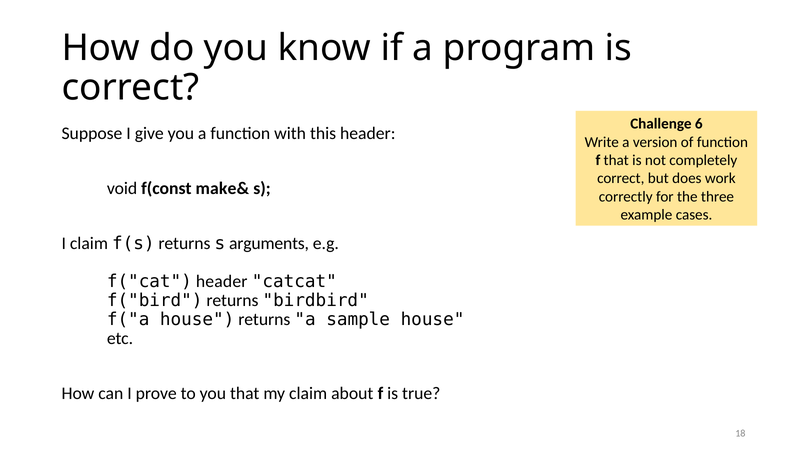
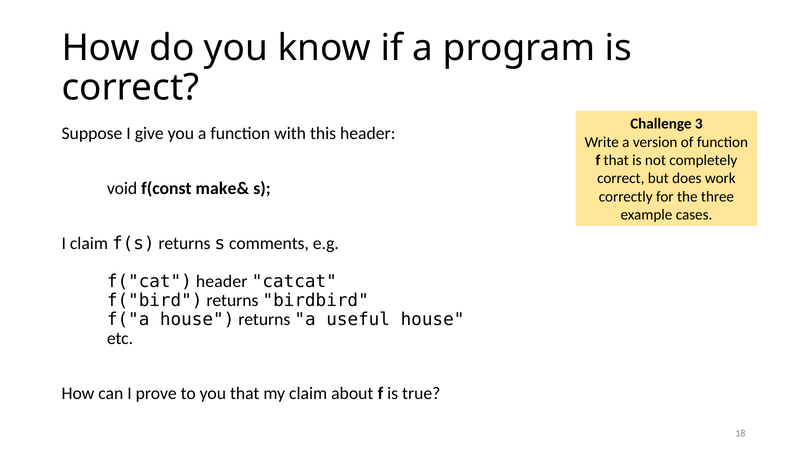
6: 6 -> 3 (699, 124)
arguments: arguments -> comments (269, 243)
sample: sample -> useful (358, 319)
